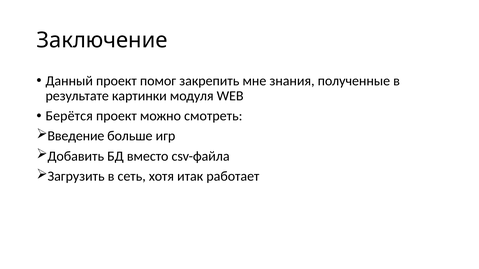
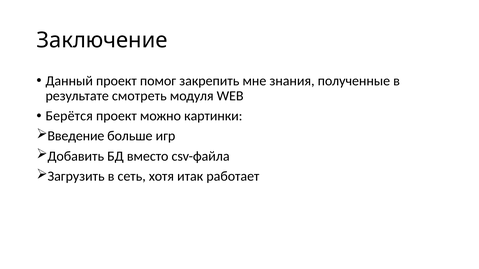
картинки: картинки -> смотреть (139, 96)
смотреть: смотреть -> картинки (213, 116)
